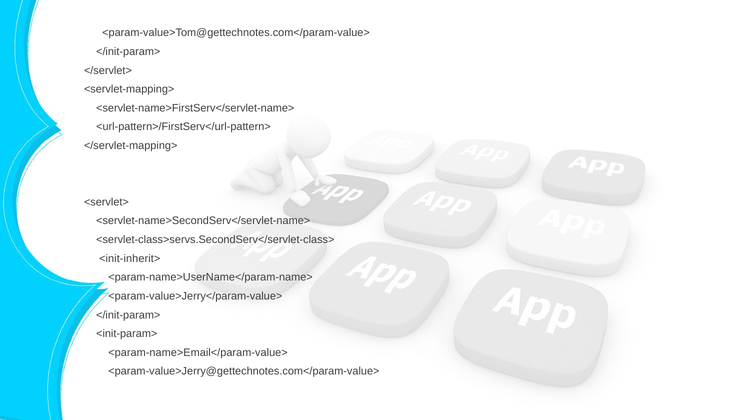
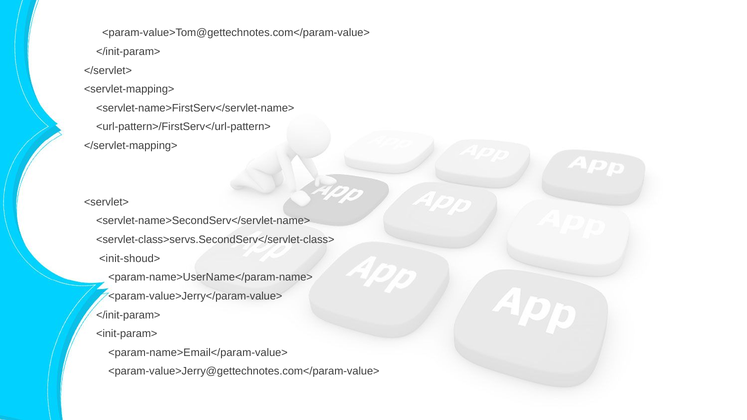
<init-inherit>: <init-inherit> -> <init-shoud> (130, 259)
